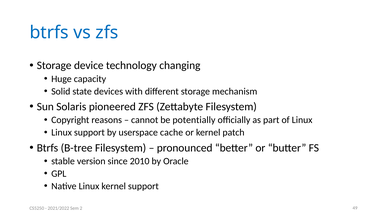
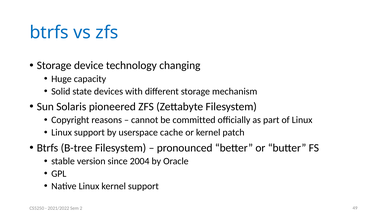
potentially: potentially -> committed (194, 120)
2010: 2010 -> 2004 (140, 161)
